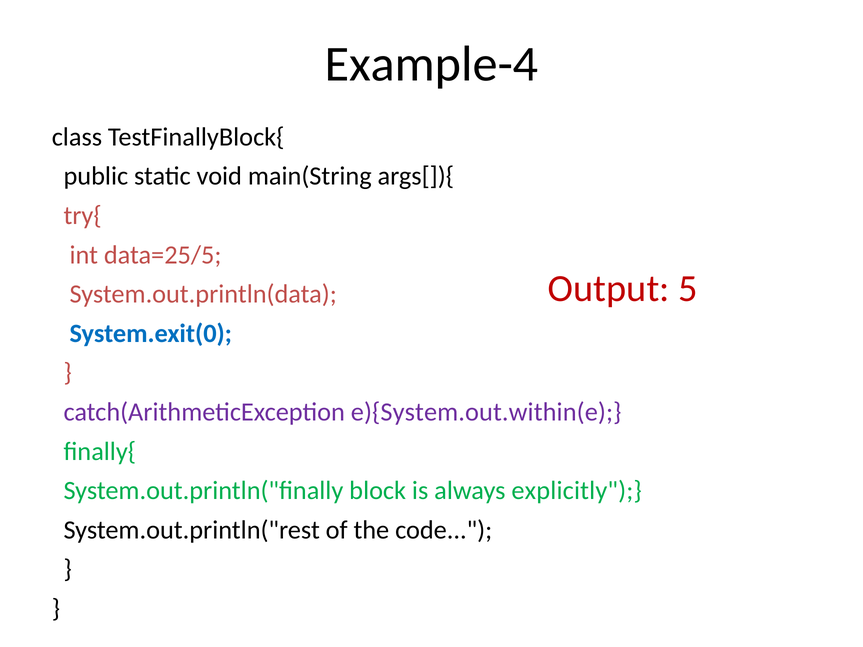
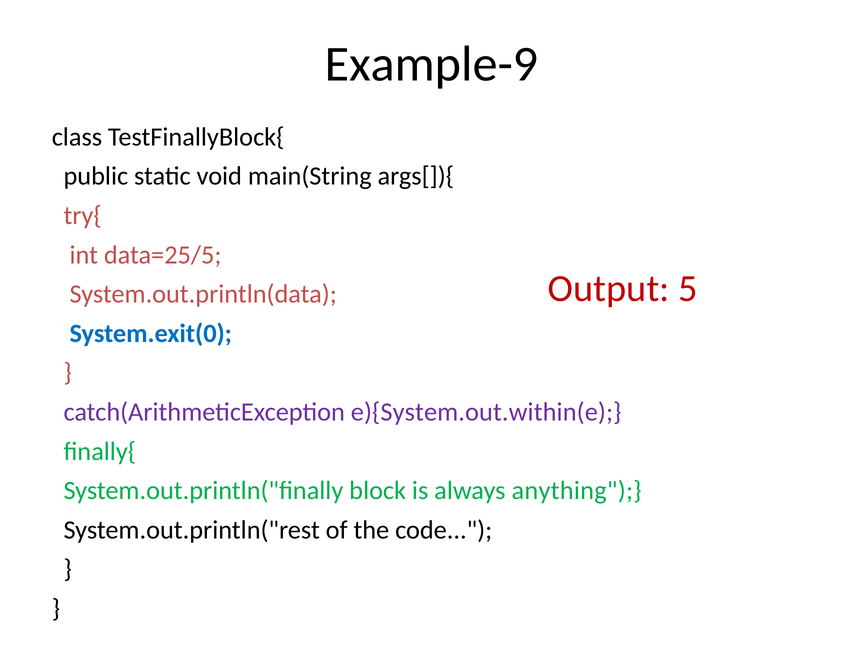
Example-4: Example-4 -> Example-9 (431, 64)
explicitly: explicitly -> anything (577, 491)
